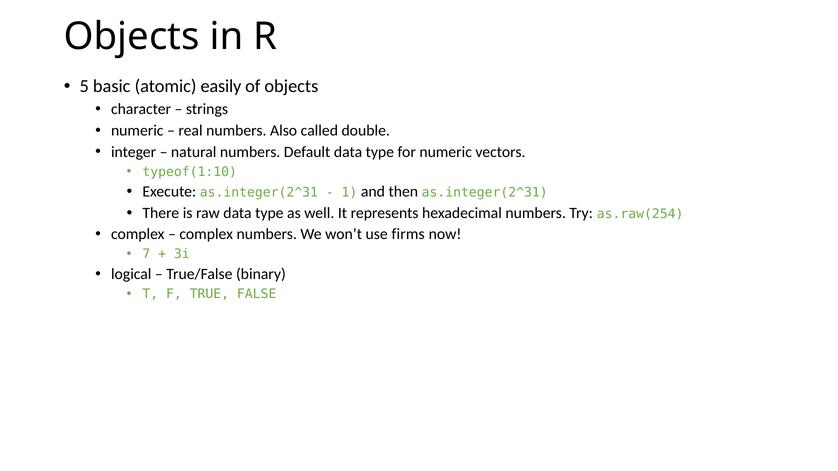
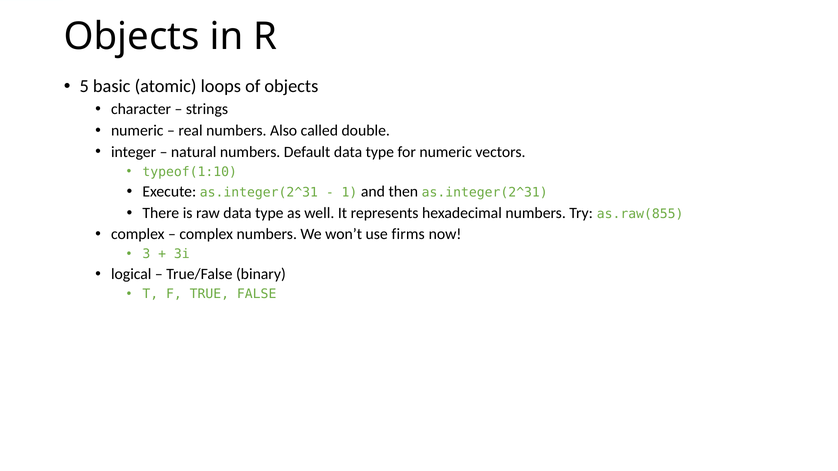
easily: easily -> loops (221, 87)
as.raw(254: as.raw(254 -> as.raw(855 (640, 214)
7: 7 -> 3 (146, 254)
